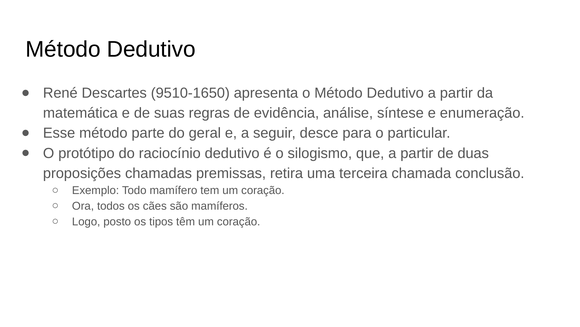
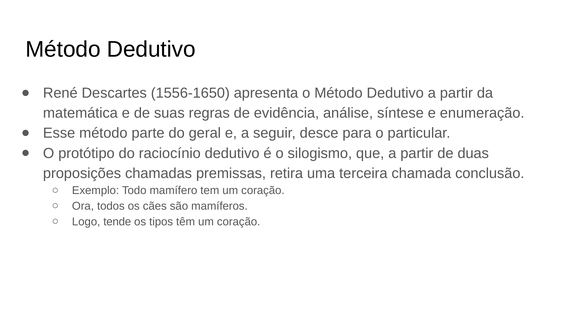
9510-1650: 9510-1650 -> 1556-1650 (190, 93)
posto: posto -> tende (117, 221)
